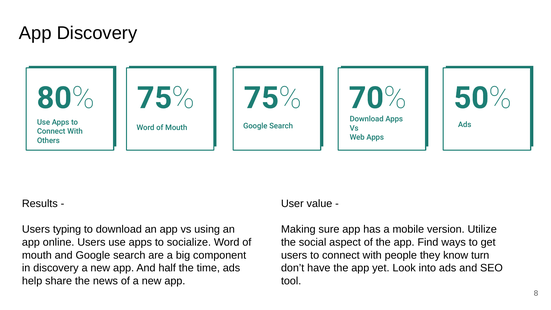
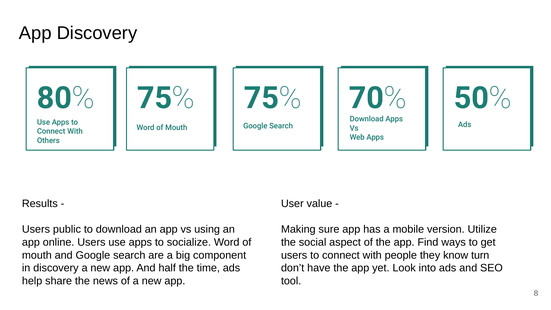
typing: typing -> public (67, 229)
